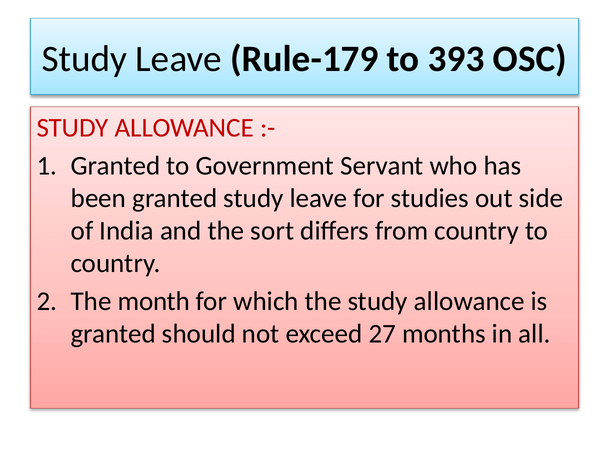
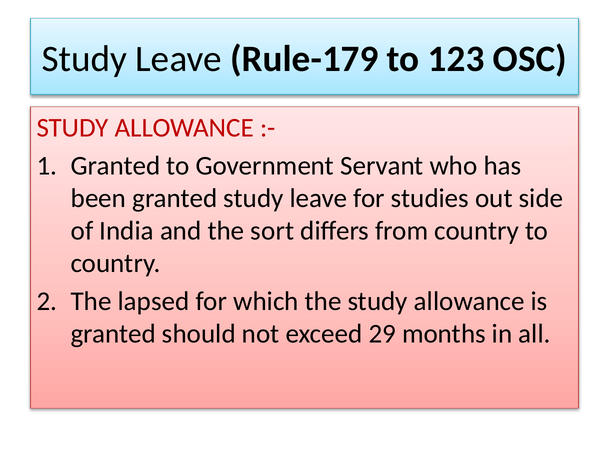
393: 393 -> 123 (456, 59)
month: month -> lapsed (154, 301)
27: 27 -> 29 (382, 334)
